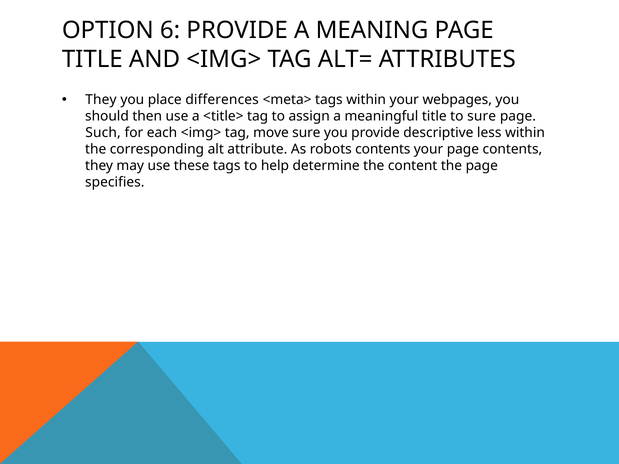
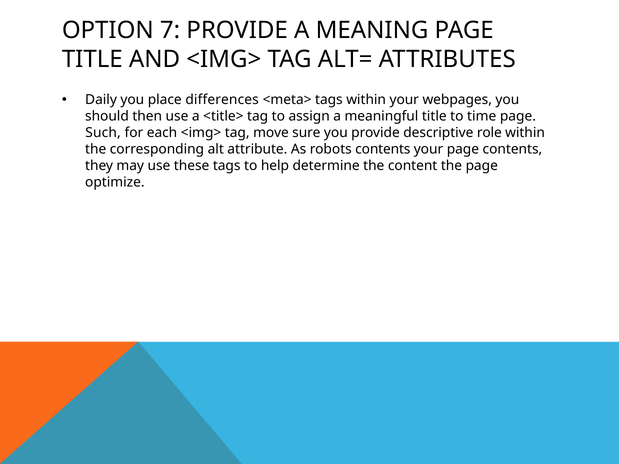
6: 6 -> 7 (170, 31)
They: They -> Daily (101, 100)
to sure: sure -> time (482, 116)
less: less -> role (489, 133)
specifies: specifies -> optimize (115, 182)
